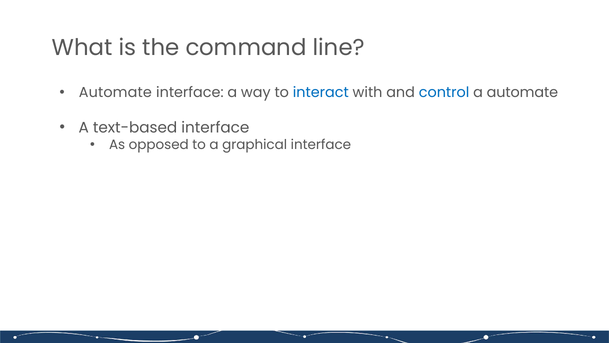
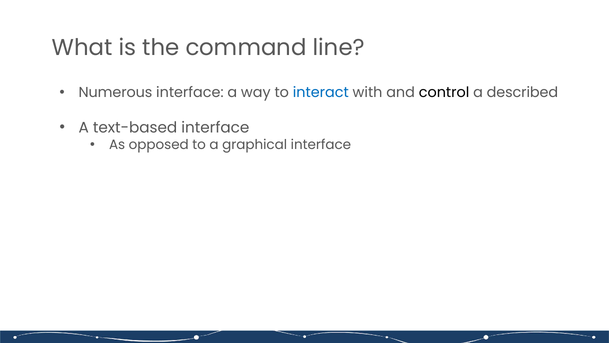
Automate: Automate -> Numerous (115, 92)
control colour: blue -> black (444, 92)
a automate: automate -> described (522, 92)
